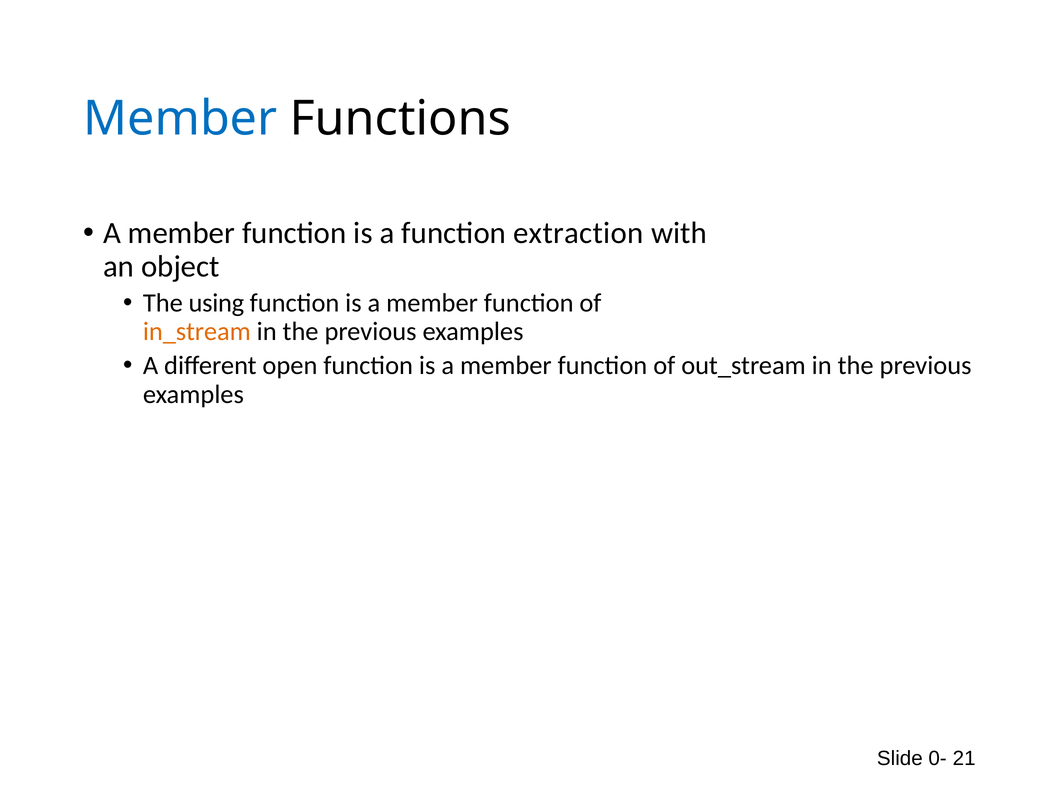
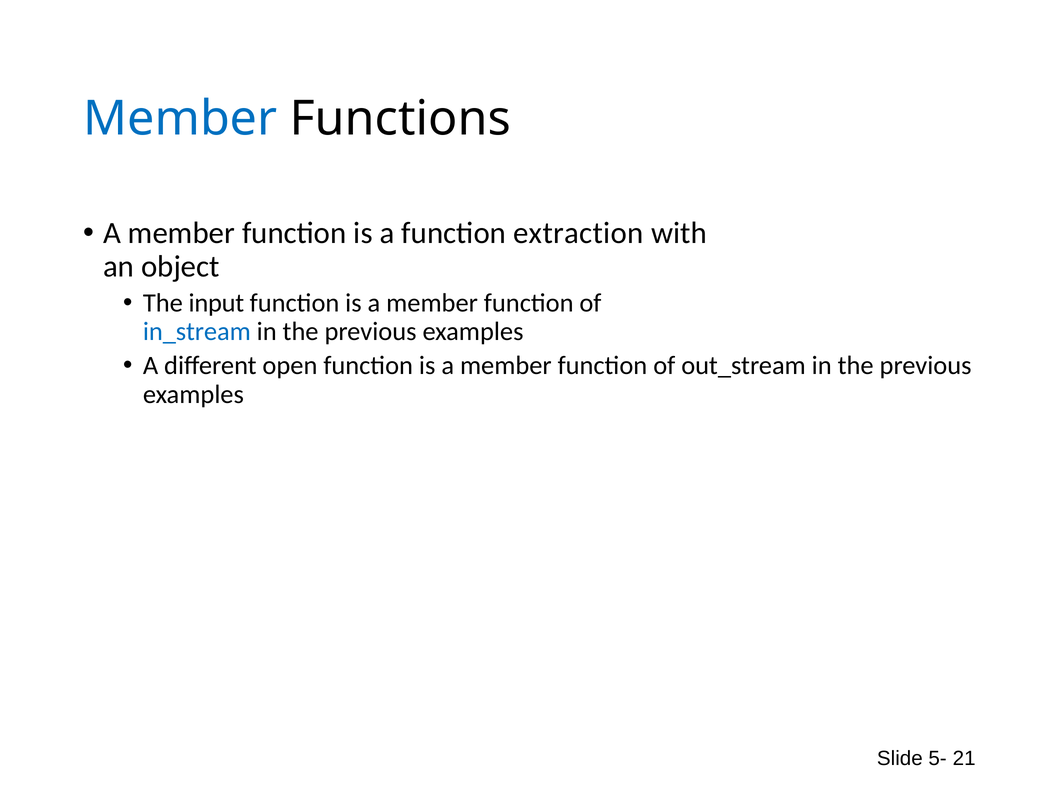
using: using -> input (216, 303)
in_stream colour: orange -> blue (197, 332)
0-: 0- -> 5- (938, 759)
